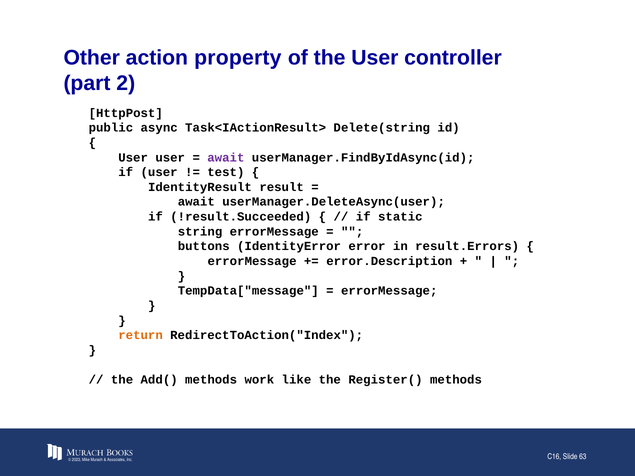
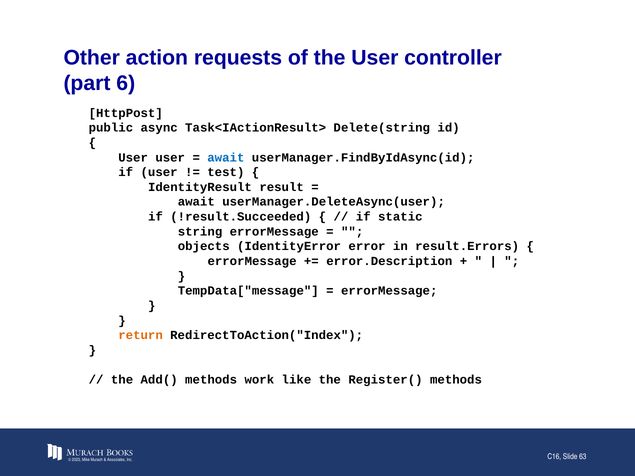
property: property -> requests (238, 58)
2: 2 -> 6 (126, 83)
await colour: purple -> blue (226, 158)
buttons: buttons -> objects (204, 246)
